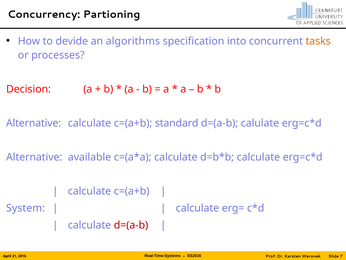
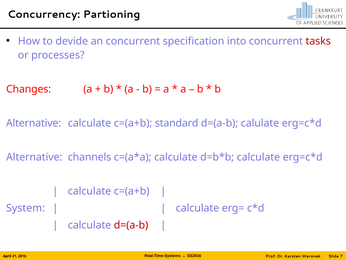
an algorithms: algorithms -> concurrent (133, 41)
tasks colour: orange -> red (318, 41)
Decision: Decision -> Changes (29, 89)
available: available -> channels (90, 157)
